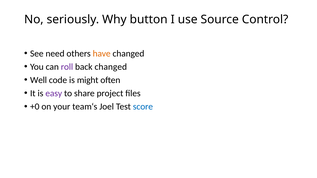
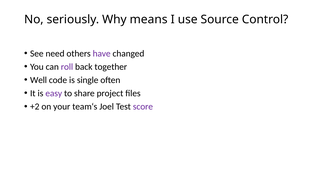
button: button -> means (149, 20)
have colour: orange -> purple (102, 54)
back changed: changed -> together (111, 67)
might: might -> single (88, 80)
+0: +0 -> +2 (35, 107)
score colour: blue -> purple (143, 107)
